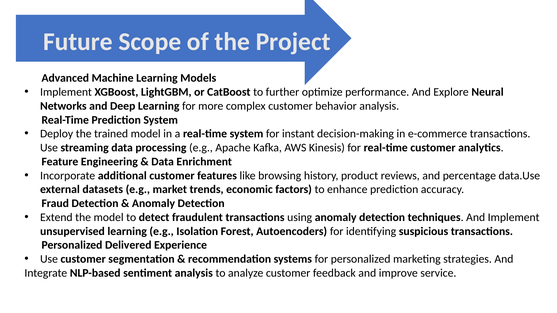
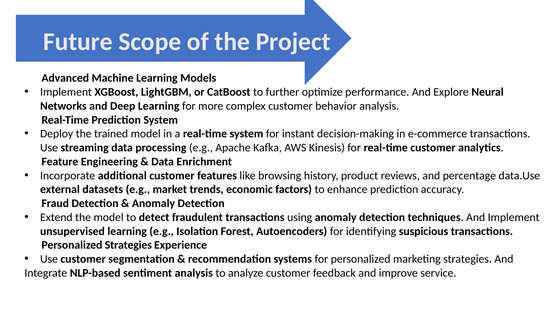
Delivered: Delivered -> Strategies (128, 245)
